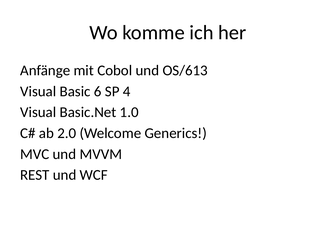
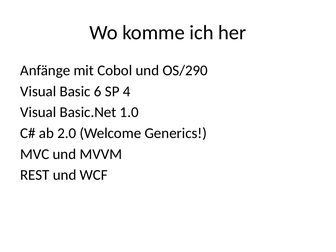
OS/613: OS/613 -> OS/290 (185, 70)
